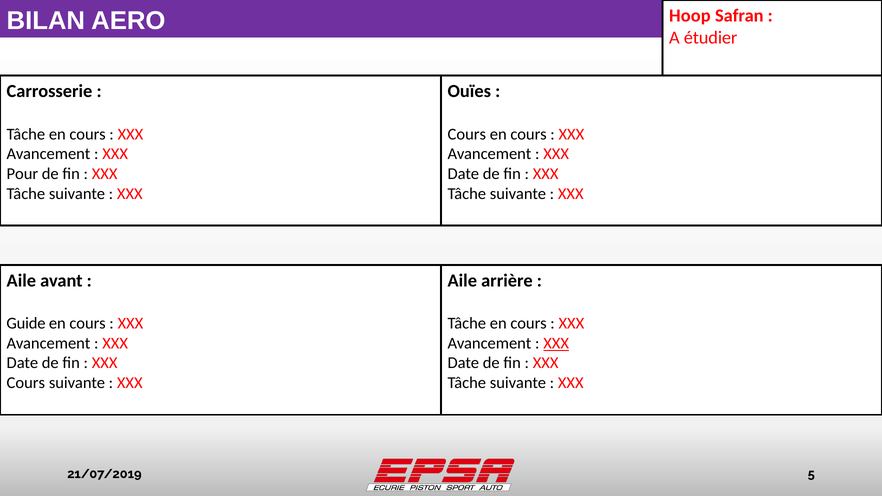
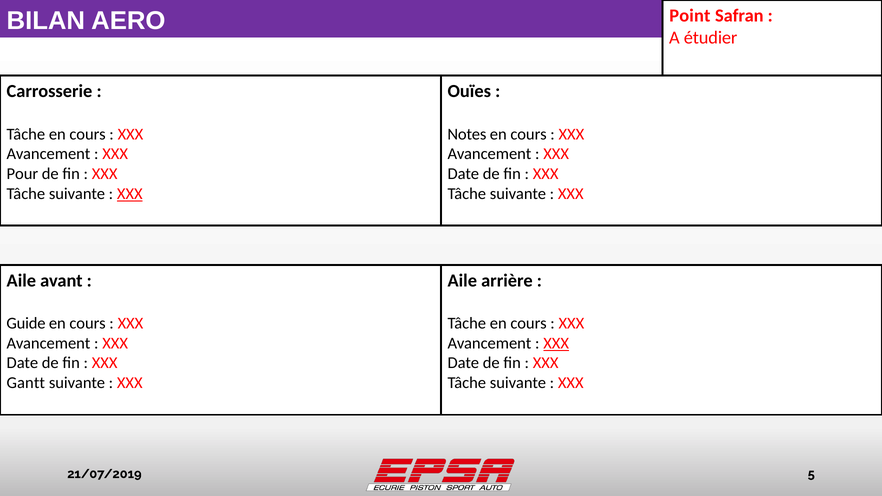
Hoop: Hoop -> Point (690, 16)
Cours: Cours -> Notes (467, 134)
XXX underline: none -> present (130, 194)
Cours: Cours -> Gantt (26, 383)
